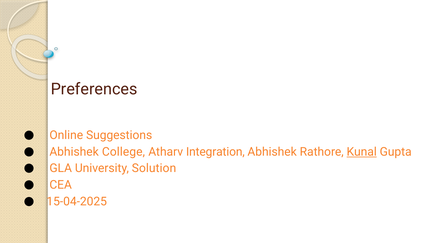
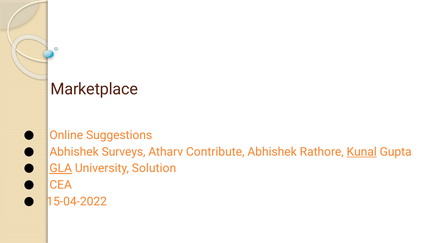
Preferences: Preferences -> Marketplace (94, 89)
College: College -> Surveys (124, 151)
Integration: Integration -> Contribute (215, 151)
GLA underline: none -> present (61, 168)
15-04-2025: 15-04-2025 -> 15-04-2022 (77, 201)
